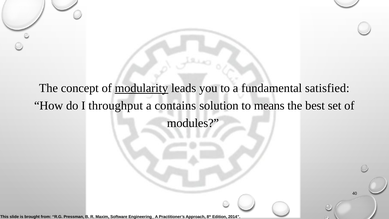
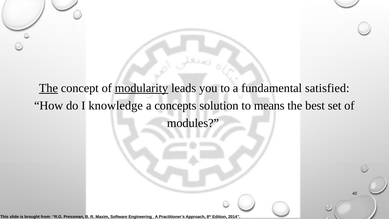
The underline: none -> present (48, 88)
throughput: throughput -> knowledge (116, 106)
contains: contains -> concepts (175, 106)
